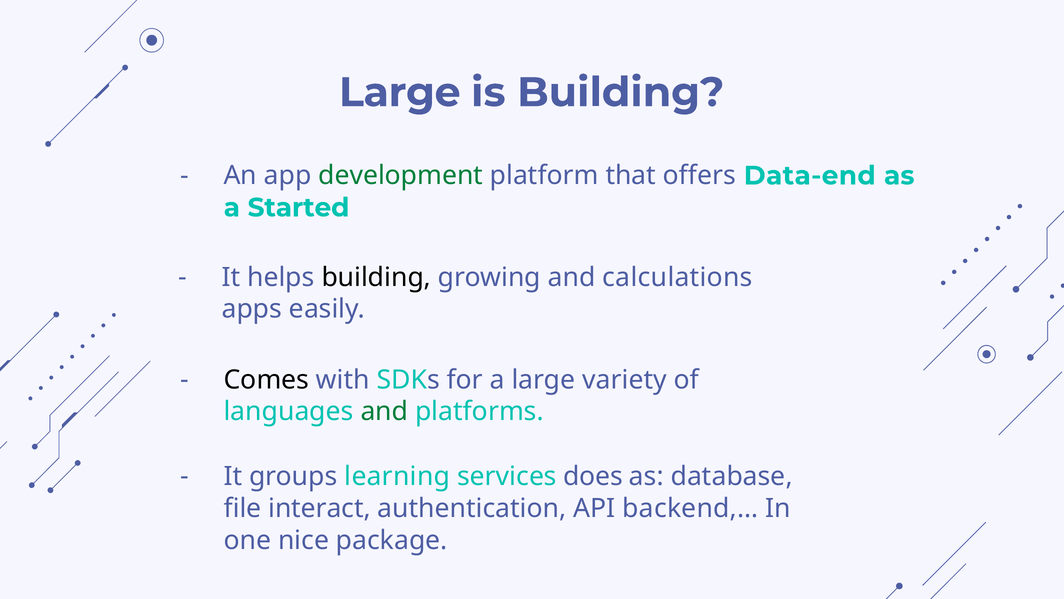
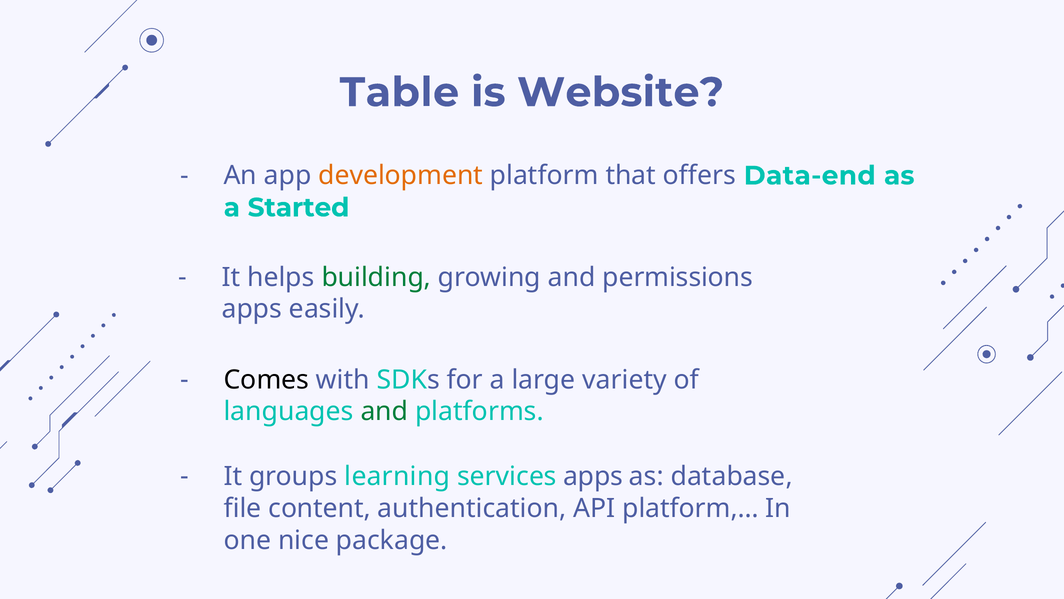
Large: Large -> Table (399, 92)
is Building: Building -> Website (621, 92)
development colour: green -> orange (401, 176)
building colour: black -> green (376, 277)
calculations: calculations -> permissions (678, 277)
services does: does -> apps (593, 476)
interact: interact -> content (320, 508)
backend,…: backend,… -> platform,… (690, 508)
